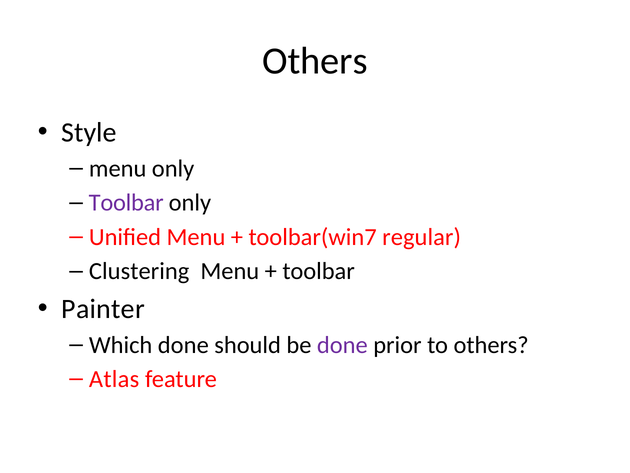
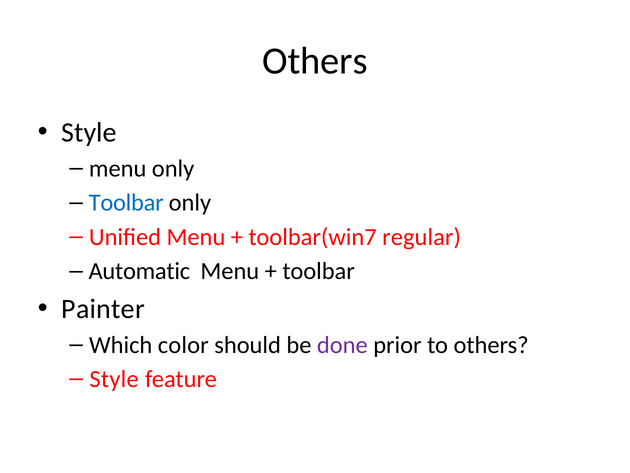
Toolbar colour: purple -> blue (126, 203)
Clustering: Clustering -> Automatic (139, 271)
Which done: done -> color (183, 345)
Atlas: Atlas -> Style (114, 379)
